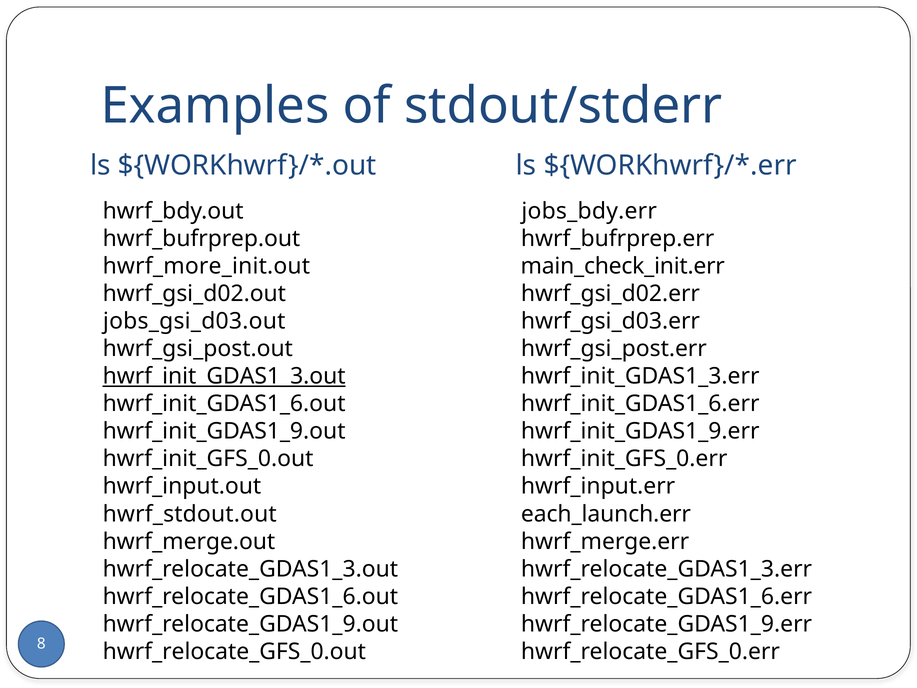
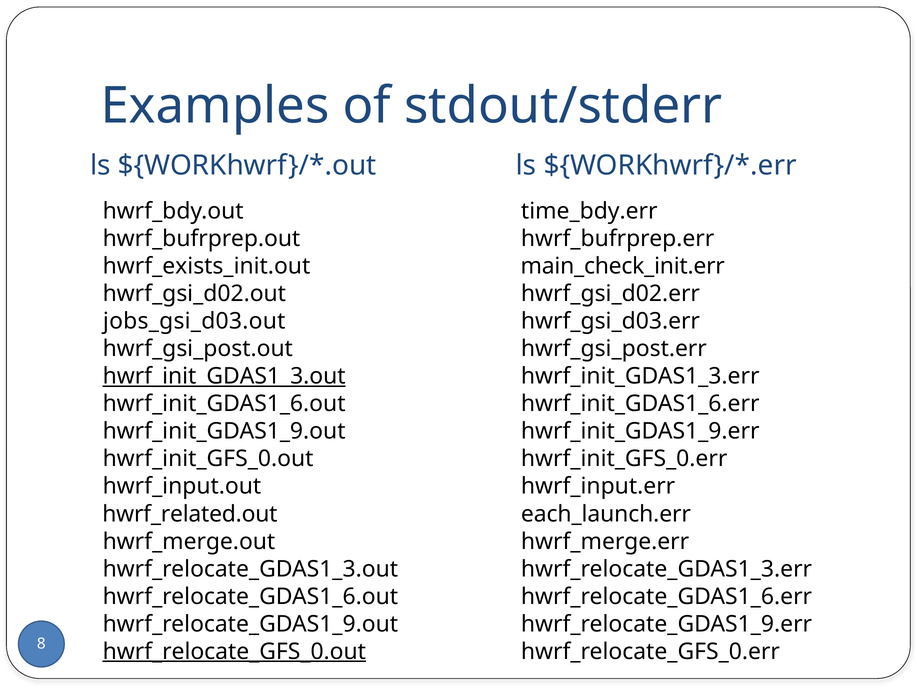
jobs_bdy.err: jobs_bdy.err -> time_bdy.err (589, 211)
hwrf_more_init.out: hwrf_more_init.out -> hwrf_exists_init.out (206, 266)
hwrf_stdout.out: hwrf_stdout.out -> hwrf_related.out (190, 514)
hwrf_relocate_GFS_0.out underline: none -> present (234, 651)
